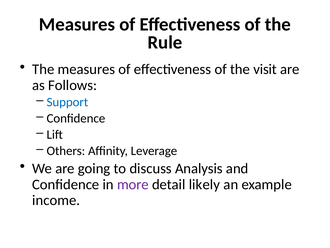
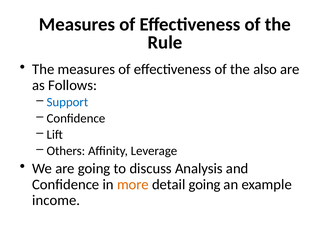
visit: visit -> also (265, 69)
more colour: purple -> orange (133, 184)
detail likely: likely -> going (205, 184)
